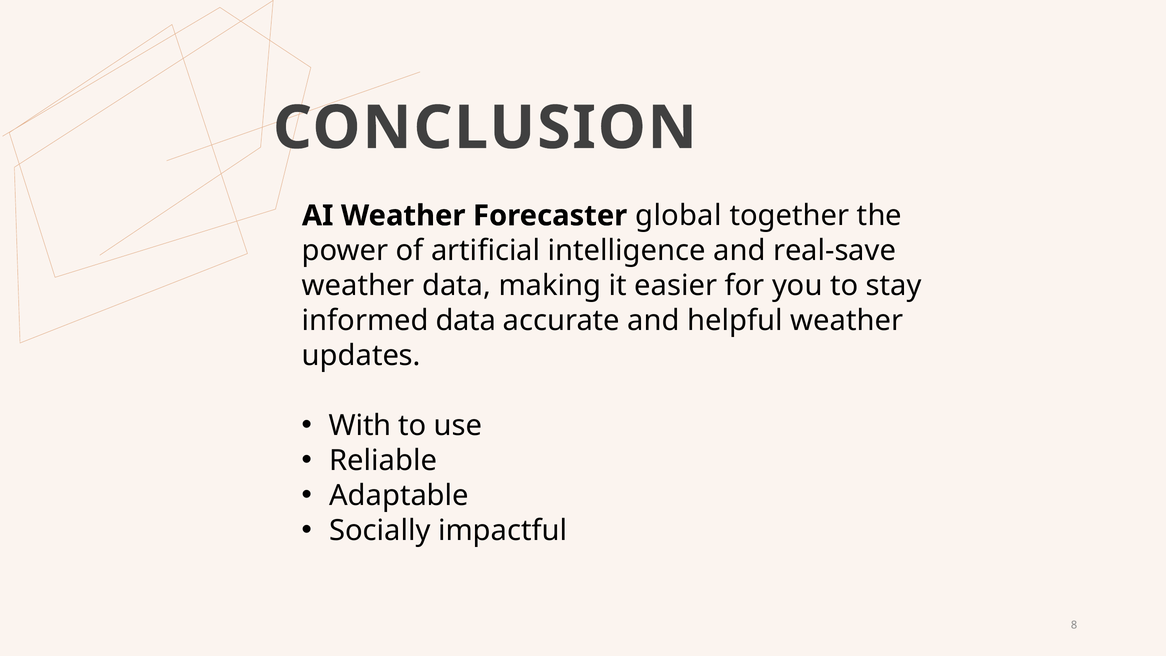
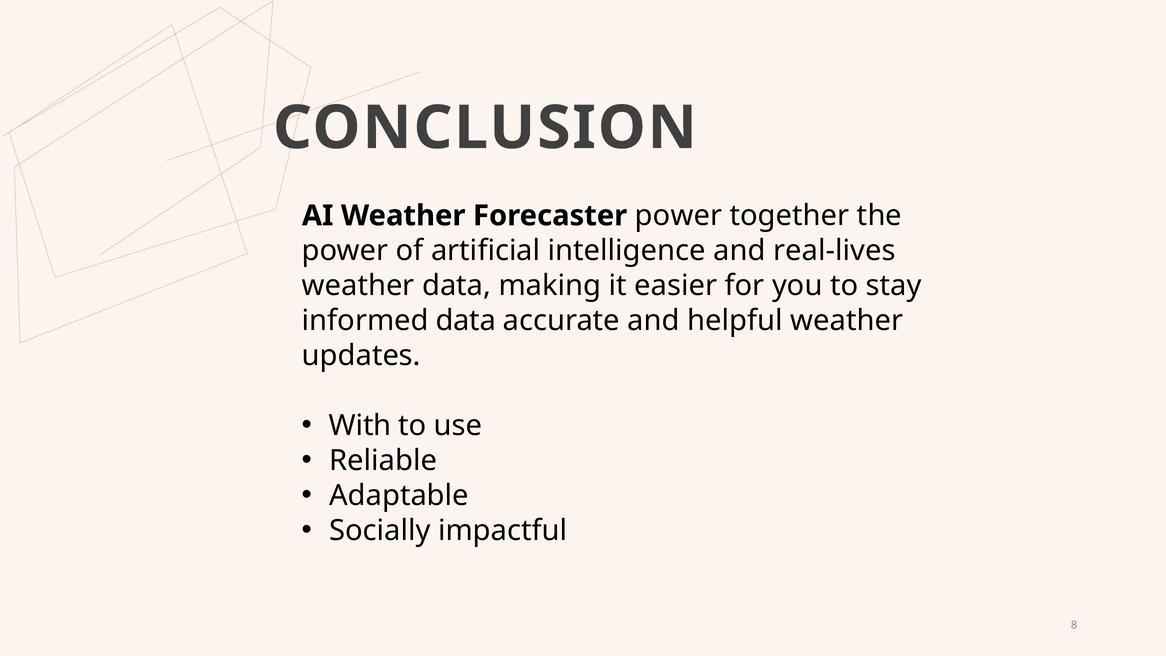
Forecaster global: global -> power (679, 216)
real-save: real-save -> real-lives (834, 251)
